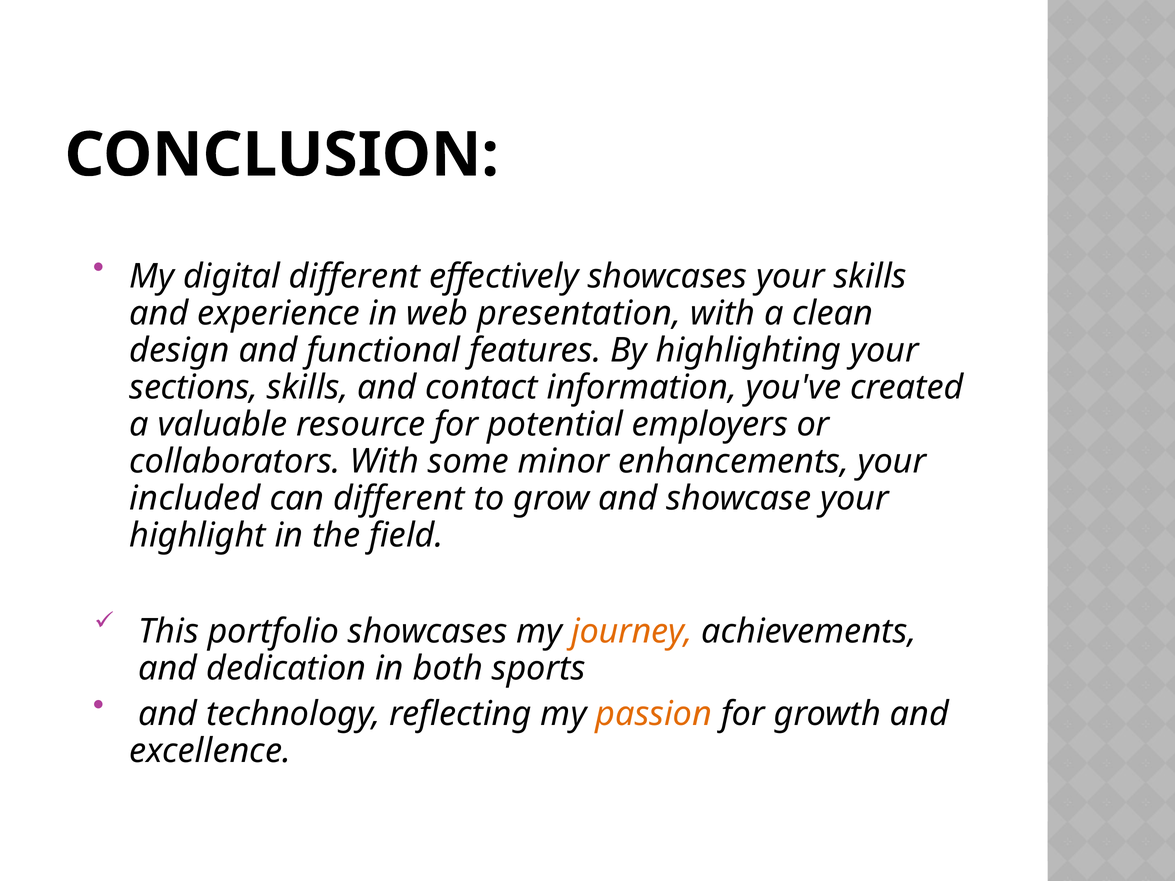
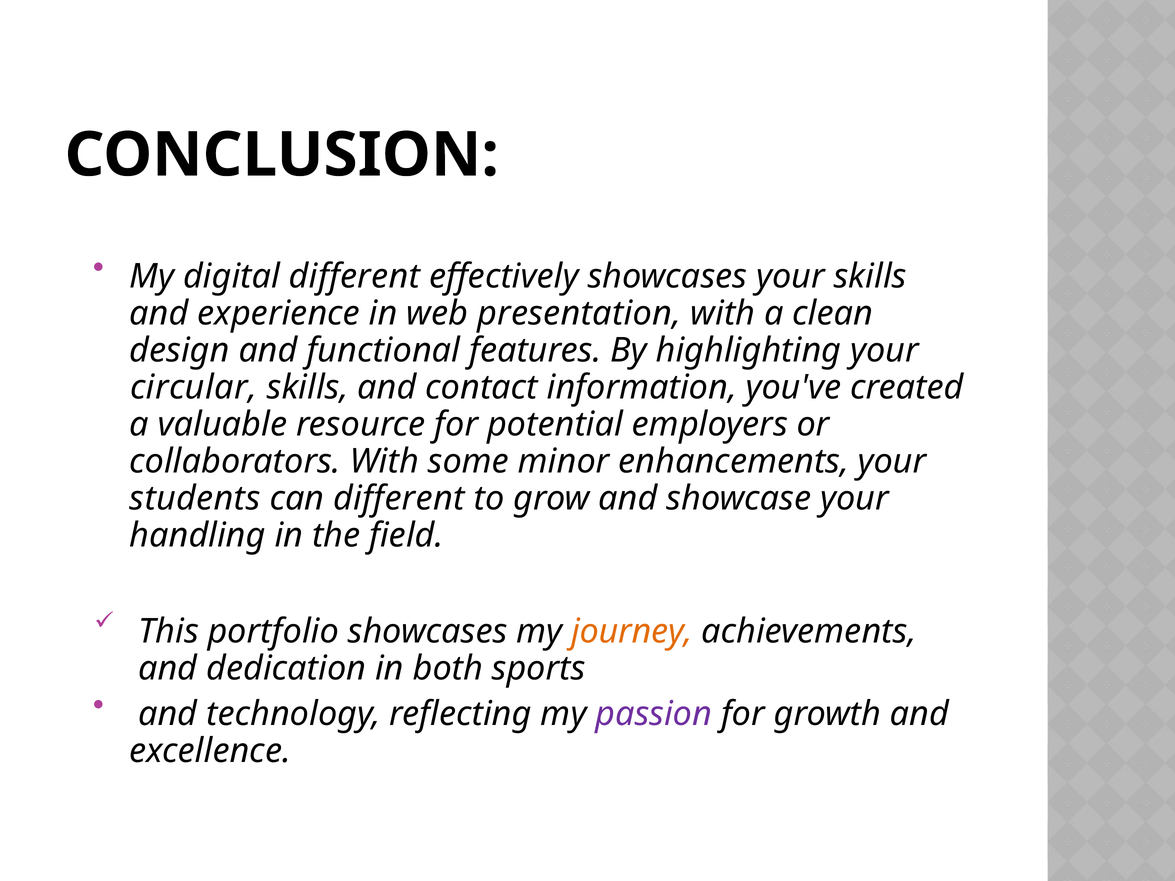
sections: sections -> circular (193, 388)
included: included -> students (195, 499)
highlight: highlight -> handling (198, 536)
passion colour: orange -> purple (654, 714)
